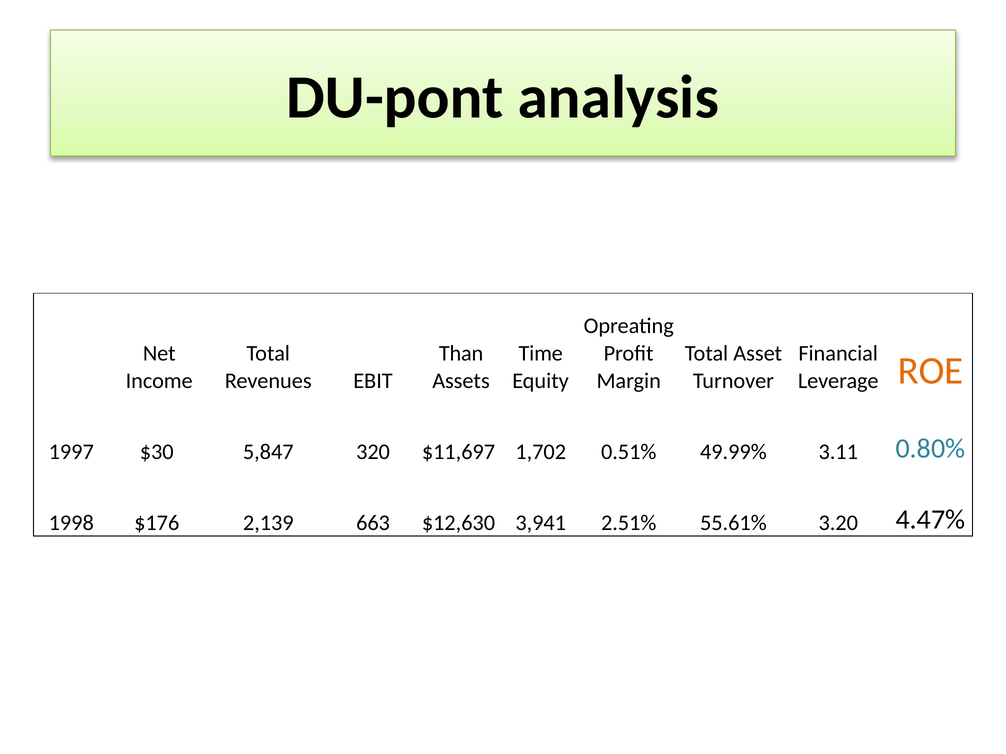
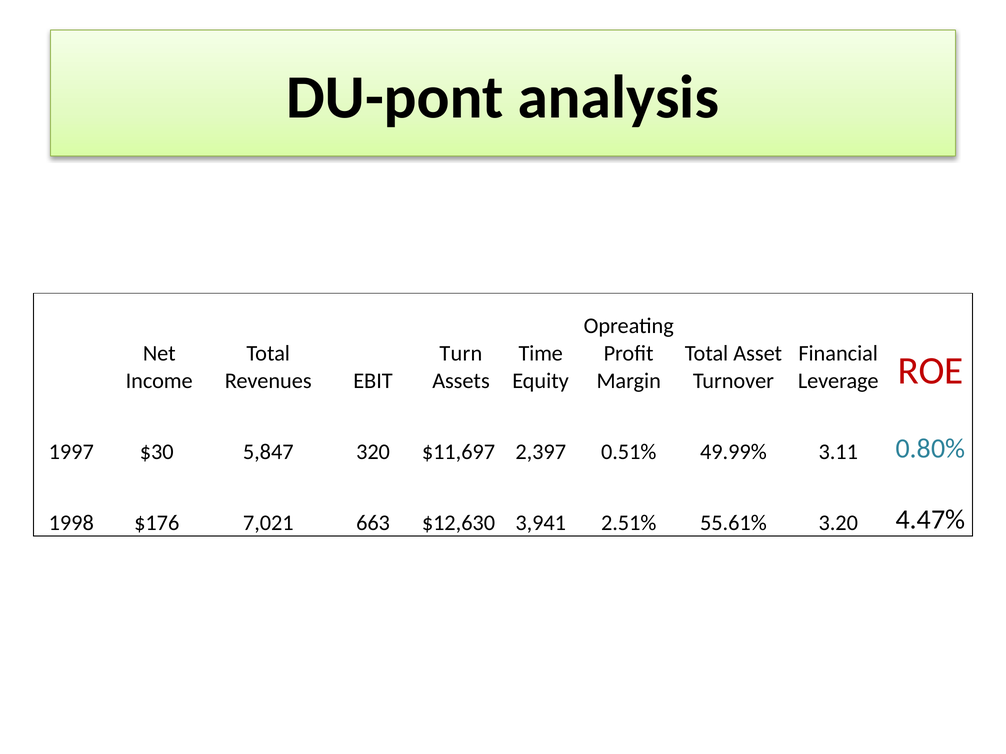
Than: Than -> Turn (461, 354)
ROE colour: orange -> red (931, 371)
1,702: 1,702 -> 2,397 (541, 452)
2,139: 2,139 -> 7,021 (268, 523)
